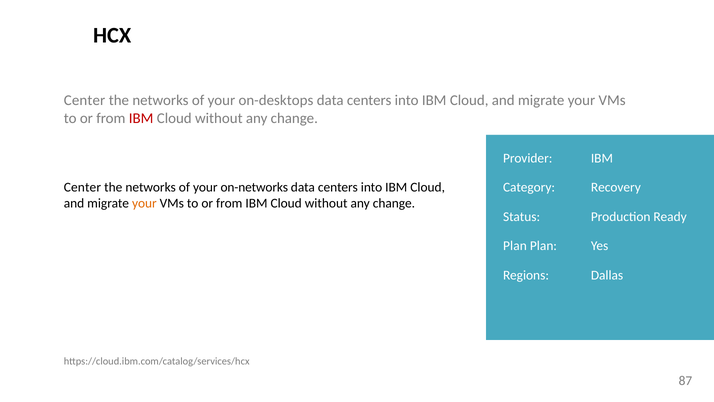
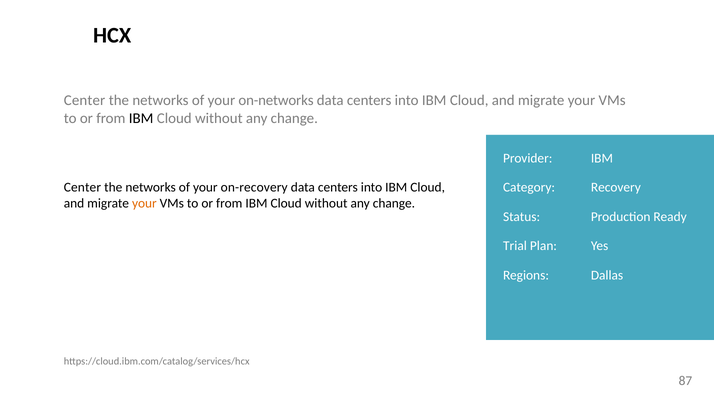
on-desktops: on-desktops -> on-networks (276, 100)
IBM colour: red -> black (141, 118)
on-networks: on-networks -> on-recovery (254, 187)
Plan: Plan -> Trial (515, 246)
